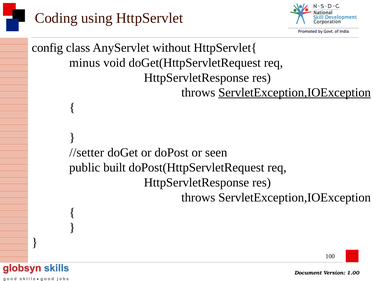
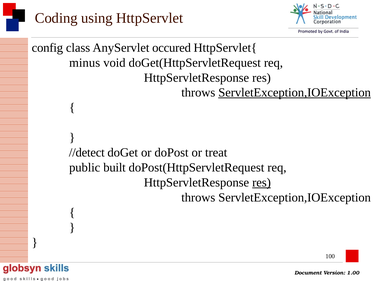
without: without -> occured (172, 48)
//setter: //setter -> //detect (87, 152)
seen: seen -> treat (216, 152)
res underline: none -> present (262, 182)
